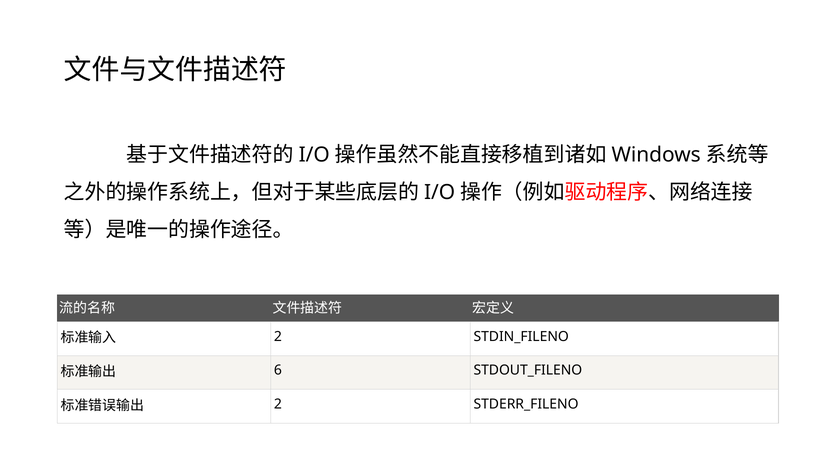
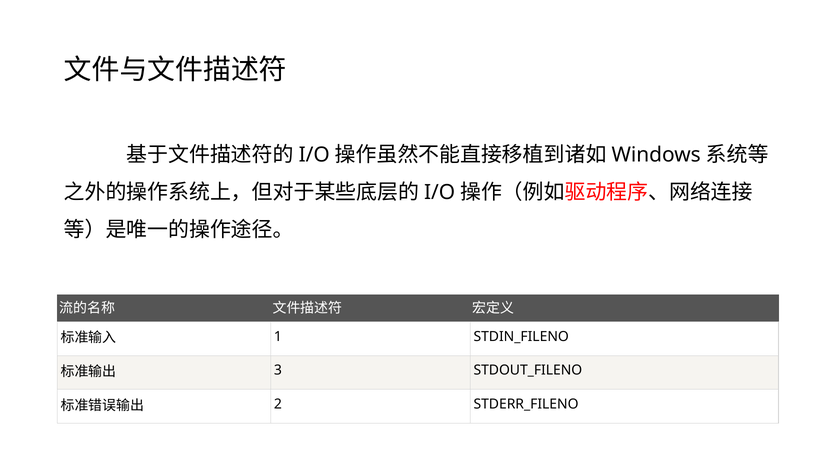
2: 2 -> 1 (278, 337)
6: 6 -> 3 (278, 371)
